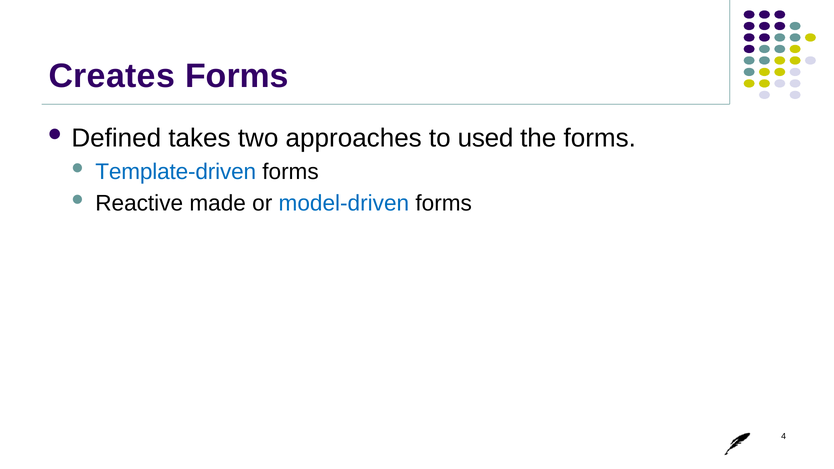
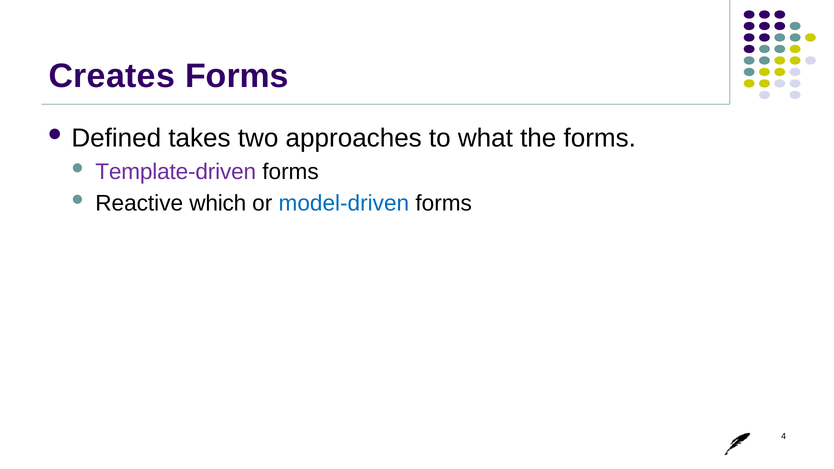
used: used -> what (485, 138)
Template-driven colour: blue -> purple (176, 172)
made: made -> which (218, 203)
